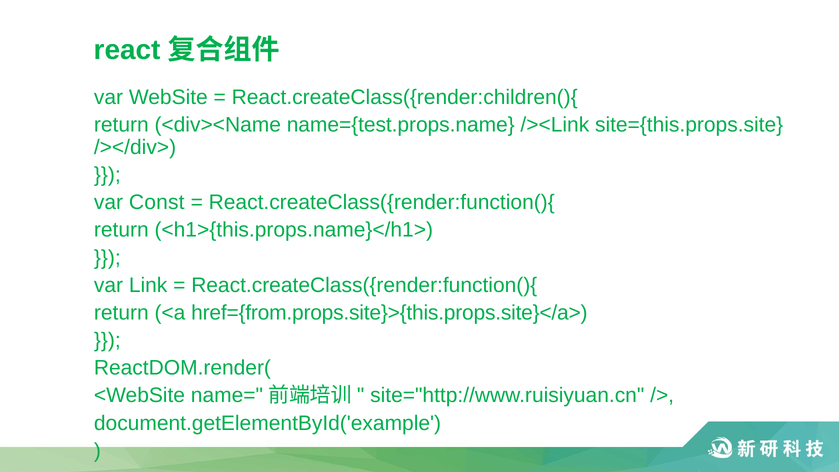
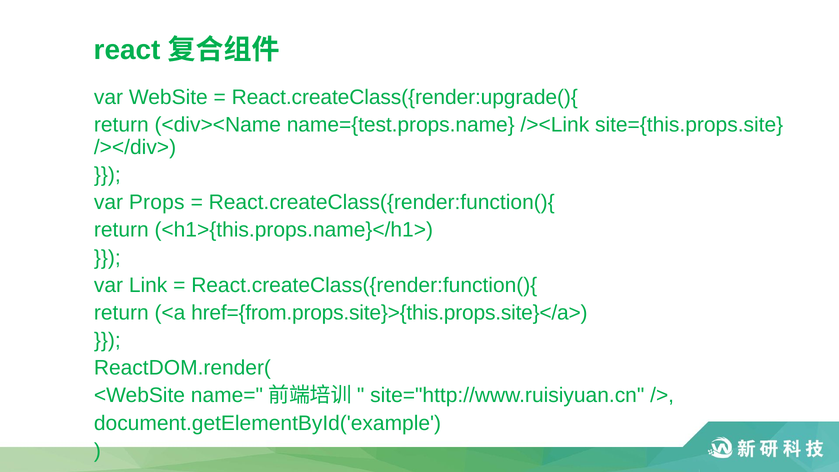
React.createClass({render:children(){: React.createClass({render:children(){ -> React.createClass({render:upgrade(){ (405, 97)
Const: Const -> Props (157, 202)
